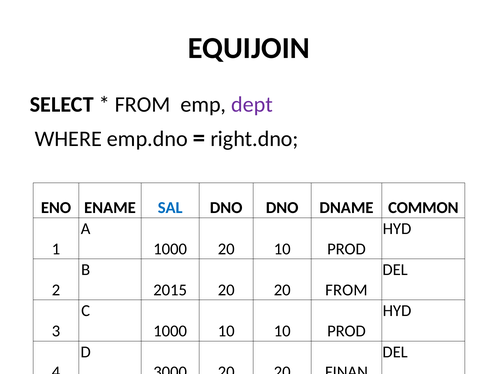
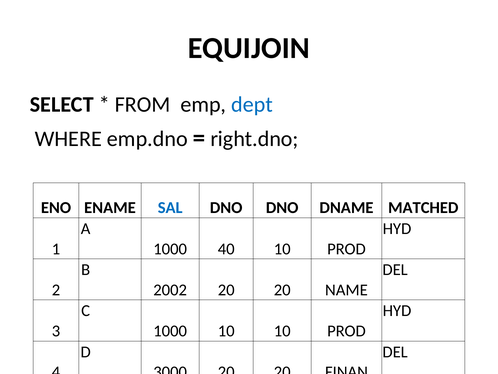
dept colour: purple -> blue (252, 104)
COMMON: COMMON -> MATCHED (423, 208)
1000 20: 20 -> 40 (226, 249)
2015: 2015 -> 2002 (170, 290)
20 FROM: FROM -> NAME (346, 290)
